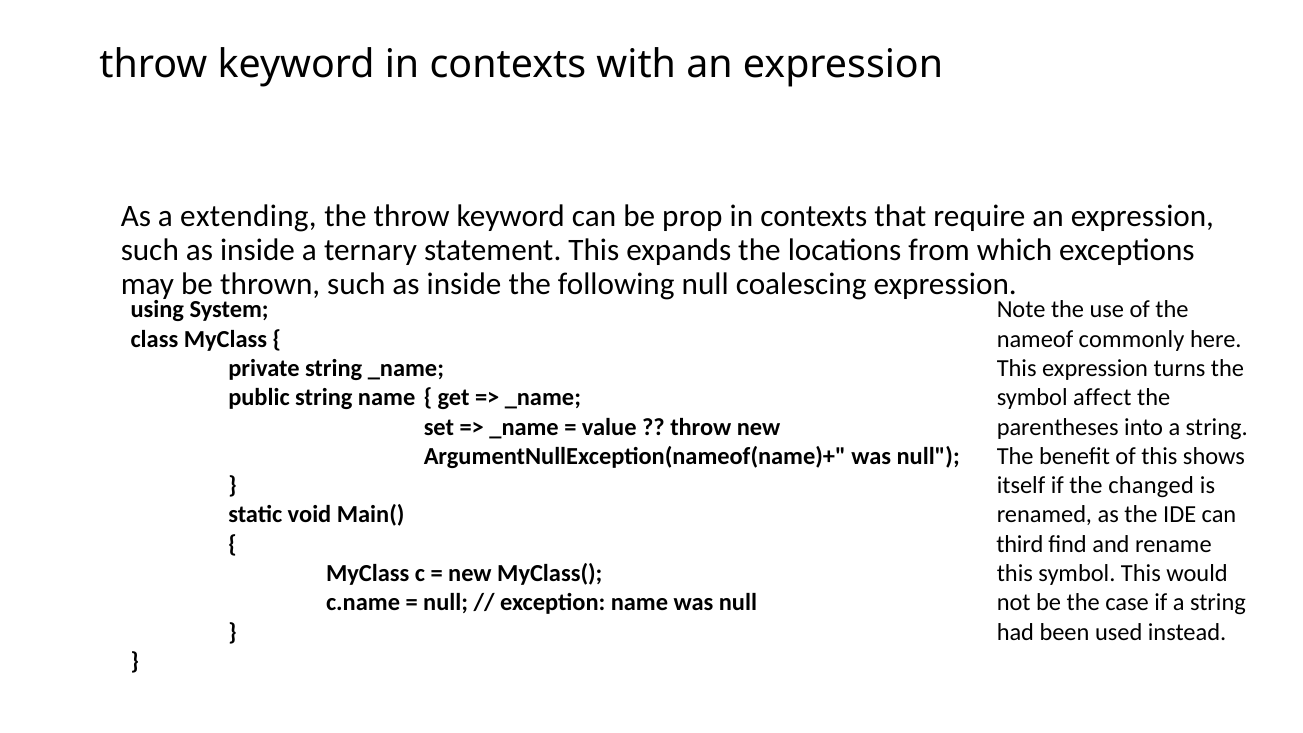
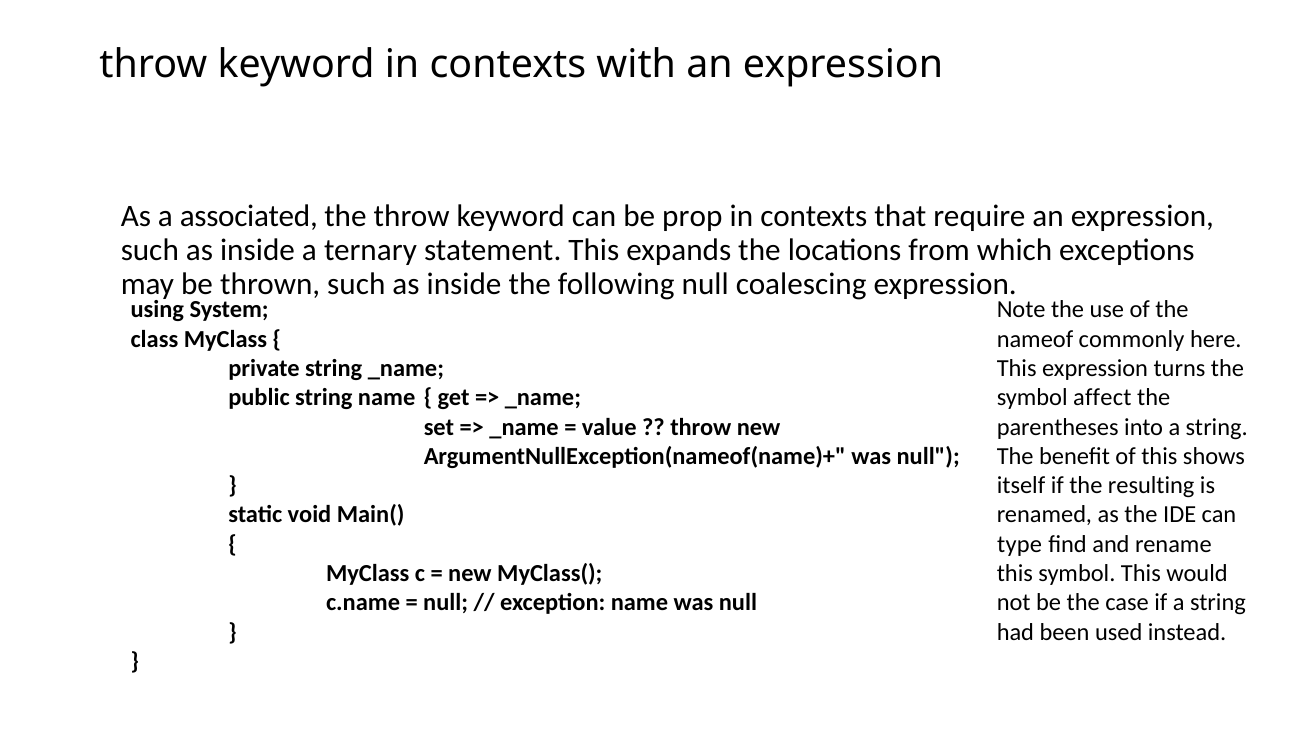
extending: extending -> associated (249, 217)
changed: changed -> resulting (1151, 486)
third: third -> type (1020, 544)
